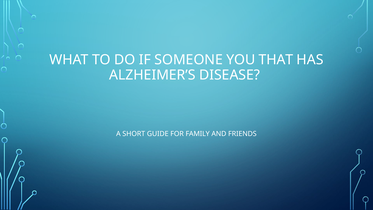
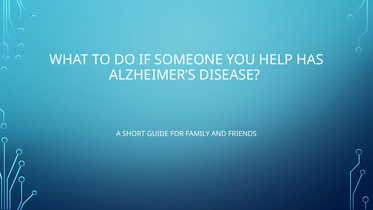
THAT: THAT -> HELP (276, 60)
